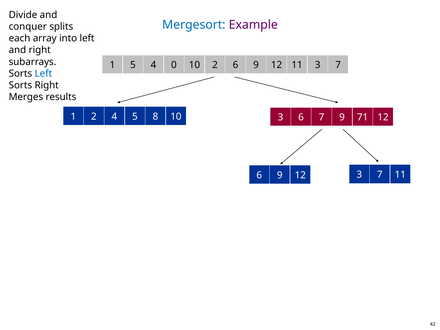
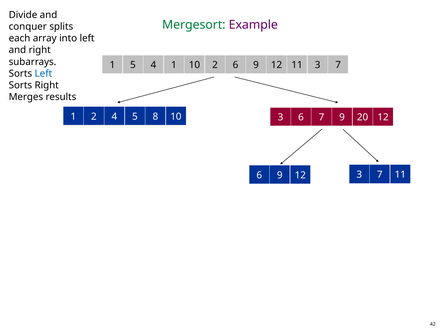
Mergesort colour: blue -> green (194, 25)
4 0: 0 -> 1 (174, 65)
71: 71 -> 20 (363, 117)
